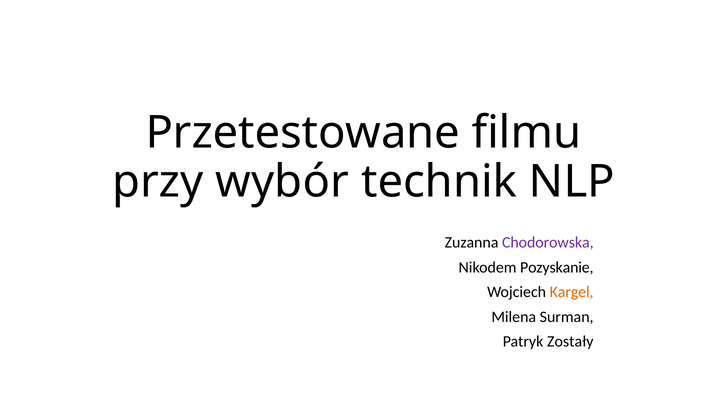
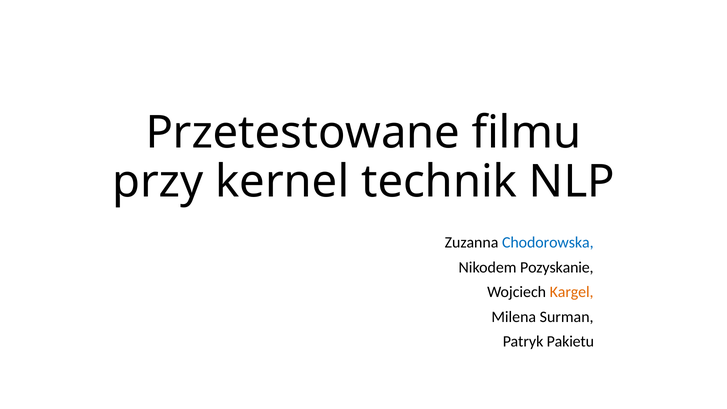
wybór: wybór -> kernel (282, 182)
Chodorowska colour: purple -> blue (548, 243)
Zostały: Zostały -> Pakietu (570, 342)
